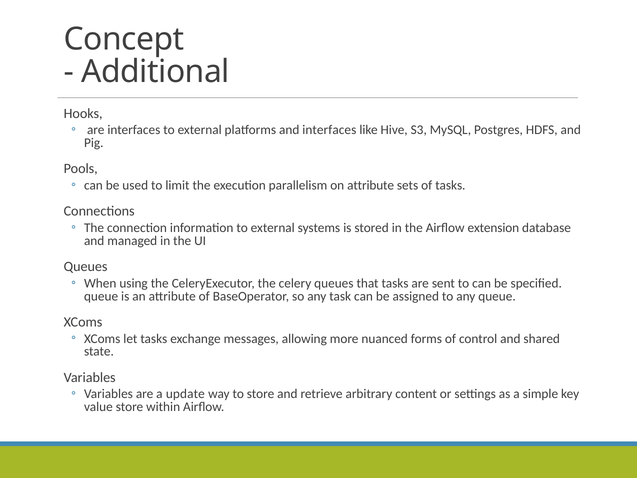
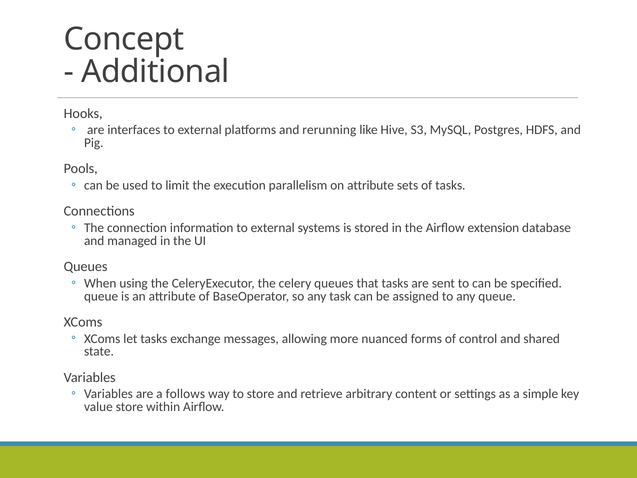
and interfaces: interfaces -> rerunning (329, 130)
update: update -> follows (185, 394)
